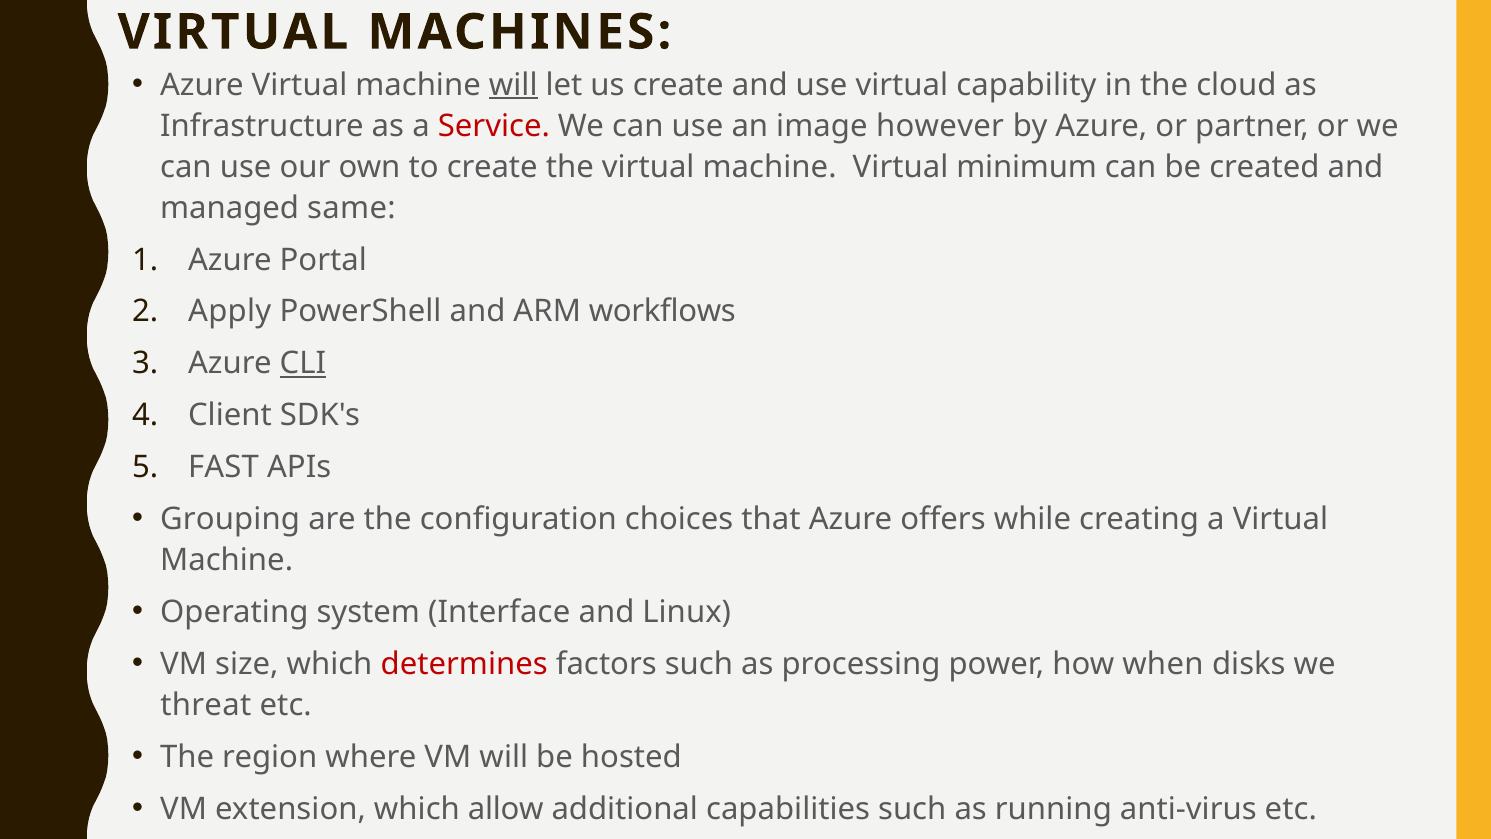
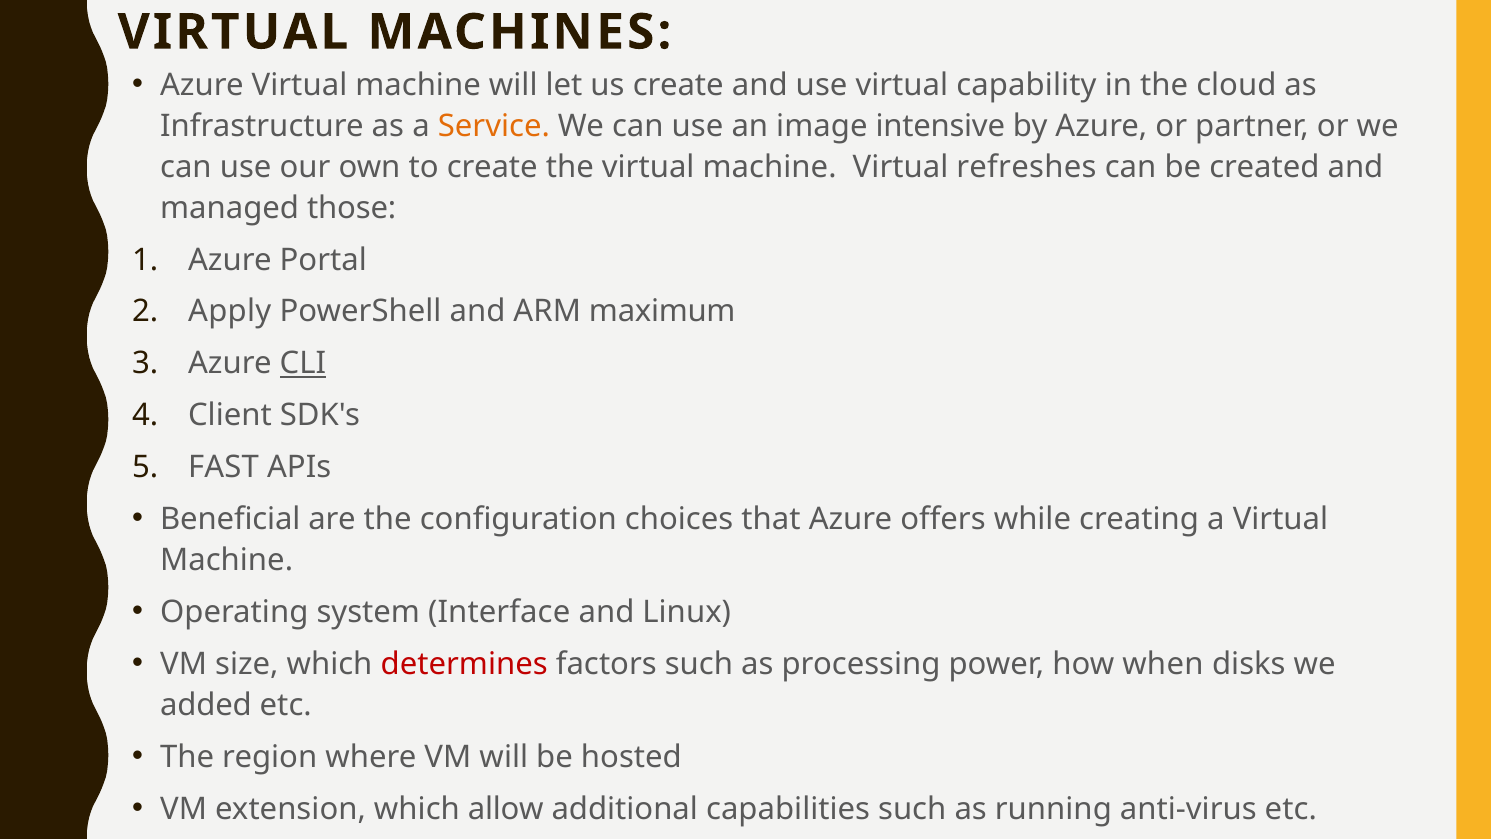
will underline: present -> none (513, 85)
Service colour: red -> orange (494, 126)
however: however -> intensive (940, 126)
minimum: minimum -> refreshes (1026, 167)
same: same -> those (352, 208)
workflows: workflows -> maximum (662, 312)
Grouping: Grouping -> Beneficial (230, 519)
threat: threat -> added (206, 705)
